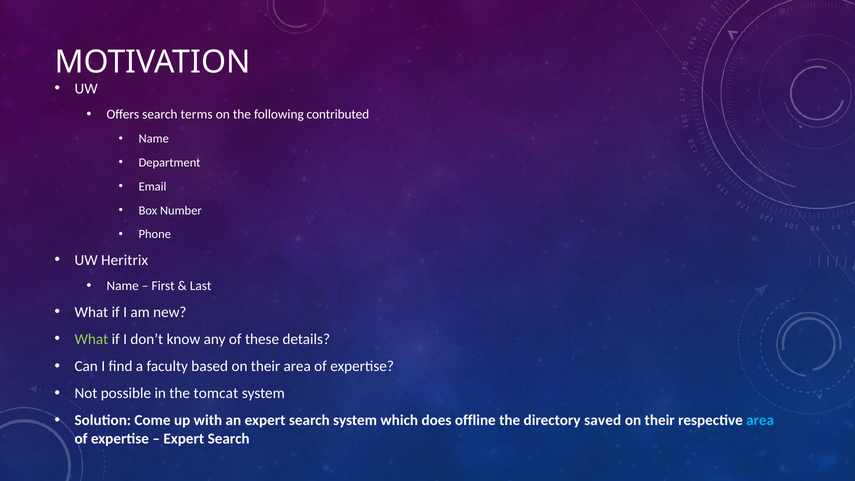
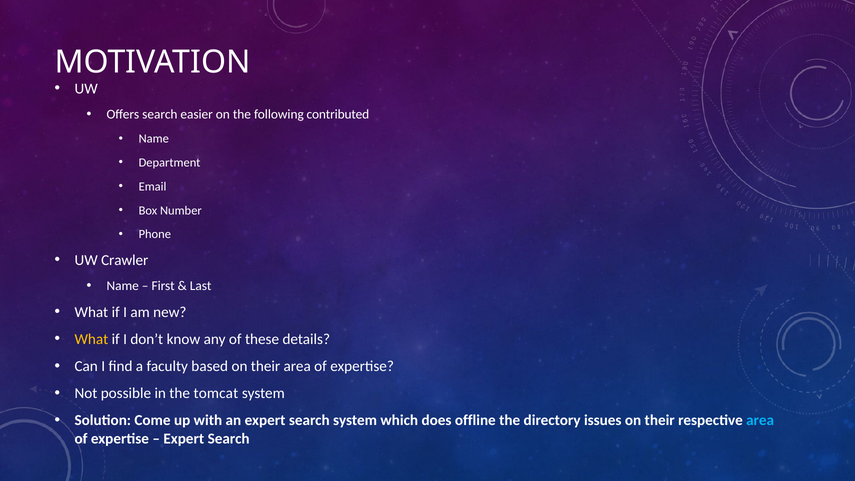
terms: terms -> easier (197, 114)
Heritrix: Heritrix -> Crawler (125, 260)
What colour: light green -> yellow (91, 339)
saved: saved -> issues (603, 420)
